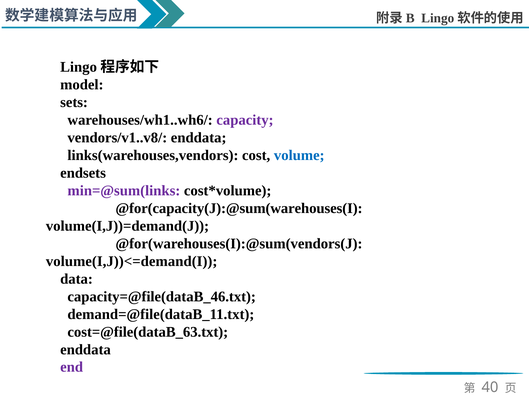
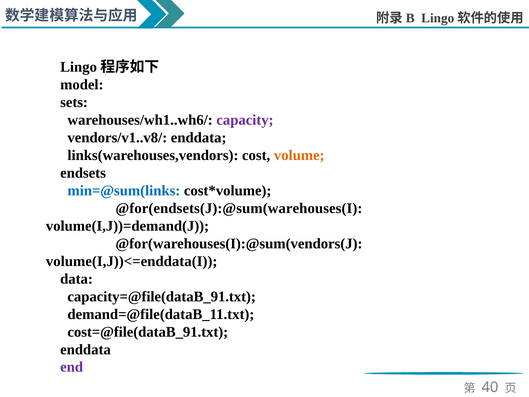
volume colour: blue -> orange (299, 155)
min=@sum(links colour: purple -> blue (124, 191)
@for(capacity(J):@sum(warehouses(I: @for(capacity(J):@sum(warehouses(I -> @for(endsets(J):@sum(warehouses(I (239, 208)
volume(I,J))<=demand(I: volume(I,J))<=demand(I -> volume(I,J))<=enddata(I (132, 261)
capacity=@file(dataB_46.txt: capacity=@file(dataB_46.txt -> capacity=@file(dataB_91.txt (162, 296)
cost=@file(dataB_63.txt: cost=@file(dataB_63.txt -> cost=@file(dataB_91.txt (148, 332)
